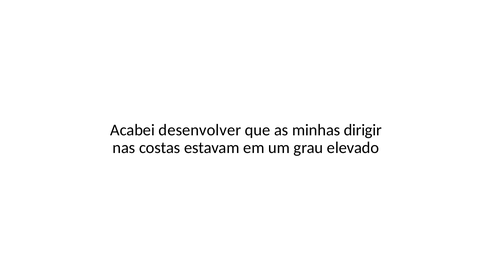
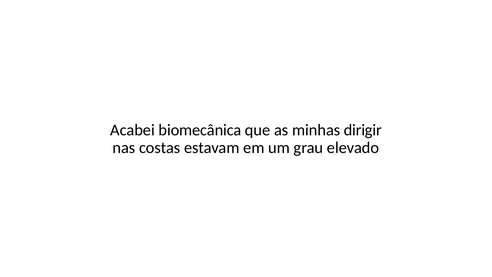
desenvolver: desenvolver -> biomecânica (200, 130)
